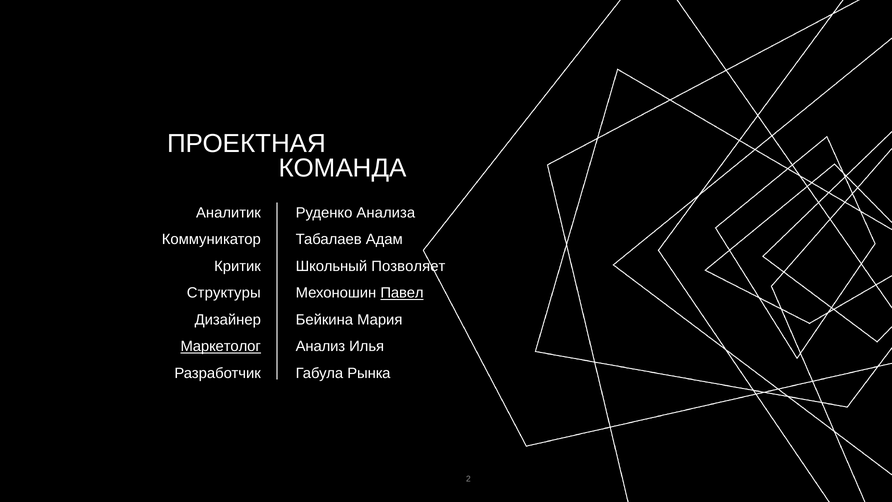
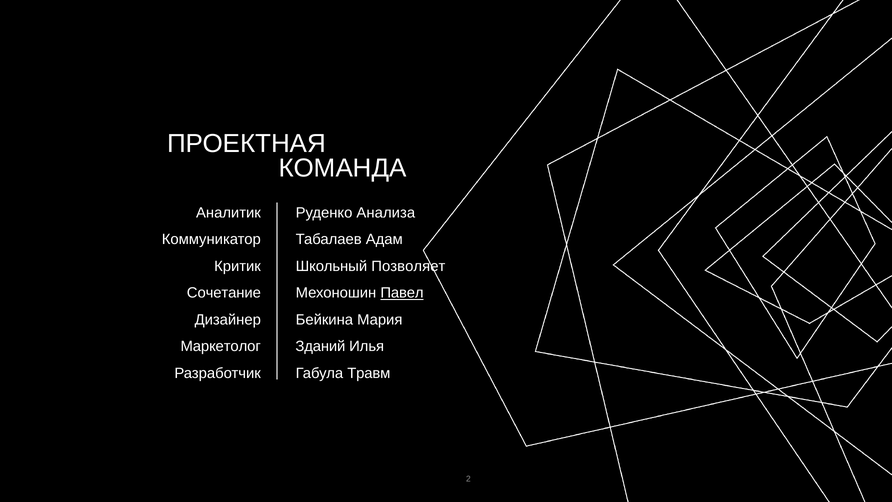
Структуры: Структуры -> Сочетание (224, 293)
Маркетолог underline: present -> none (221, 346)
Анализ: Анализ -> Зданий (320, 346)
Рынка: Рынка -> Травм (369, 373)
